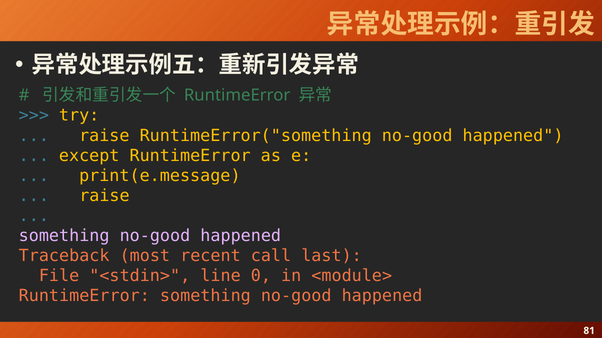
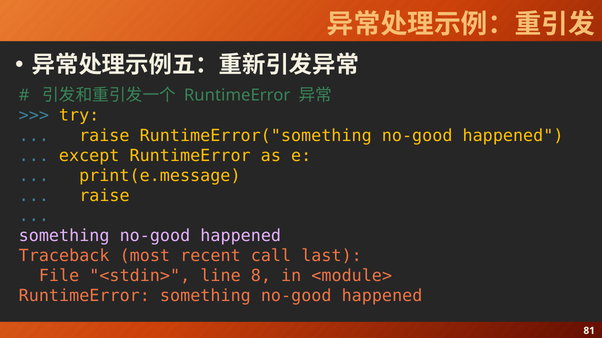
0: 0 -> 8 (261, 276)
